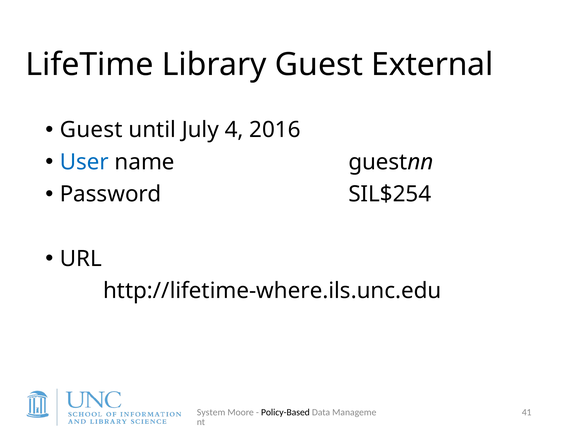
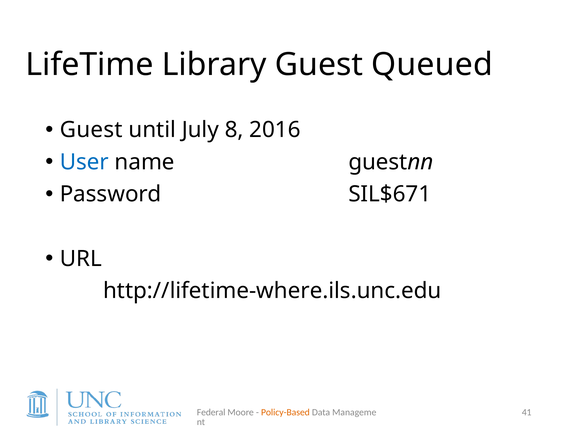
External: External -> Queued (432, 65)
4: 4 -> 8 (234, 130)
SIL$254: SIL$254 -> SIL$671 (390, 195)
System: System -> Federal (211, 413)
Policy-Based colour: black -> orange (285, 413)
